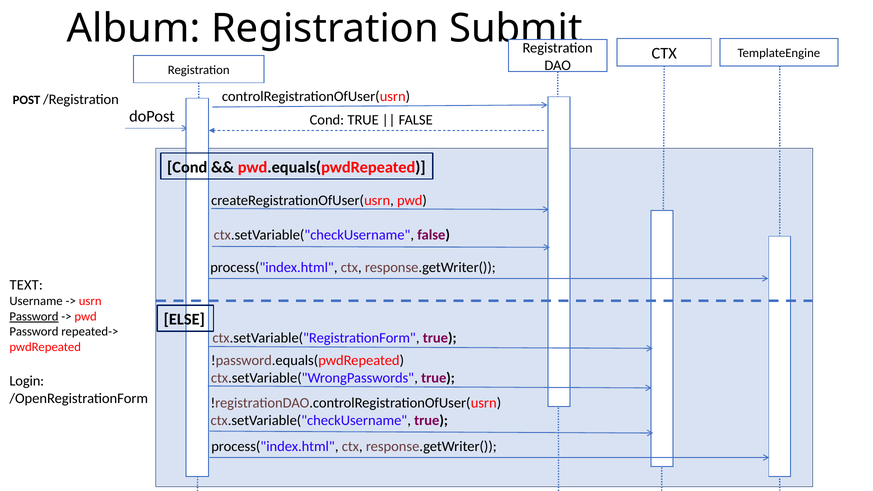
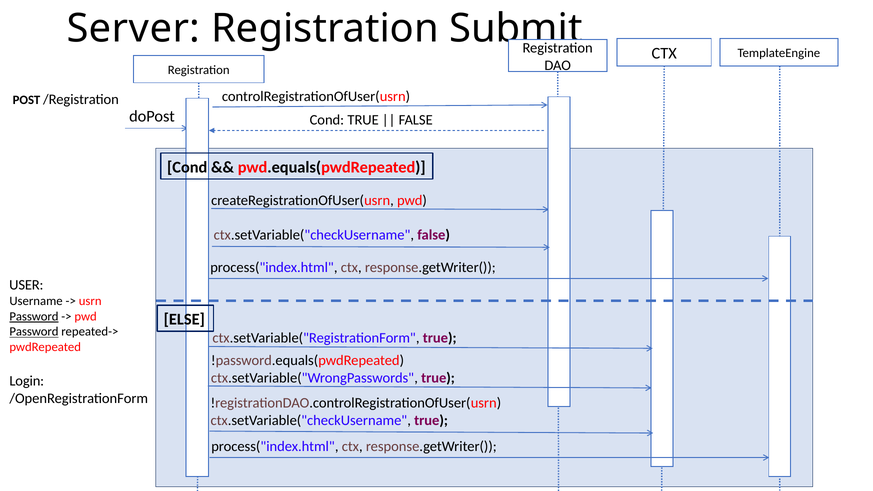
Album: Album -> Server (133, 28)
TEXT: TEXT -> USER (26, 285)
Password underline: none -> present (34, 332)
